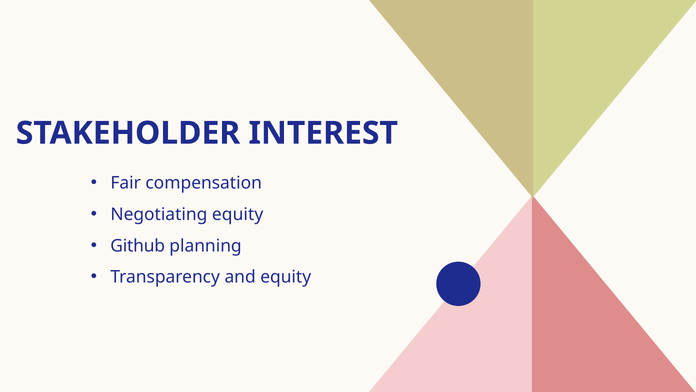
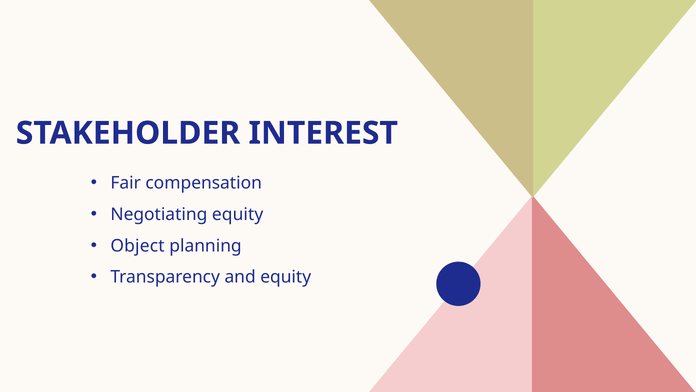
Github: Github -> Object (138, 246)
